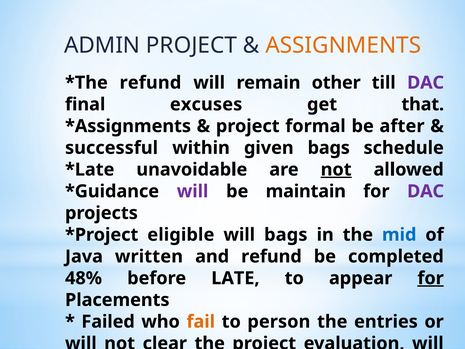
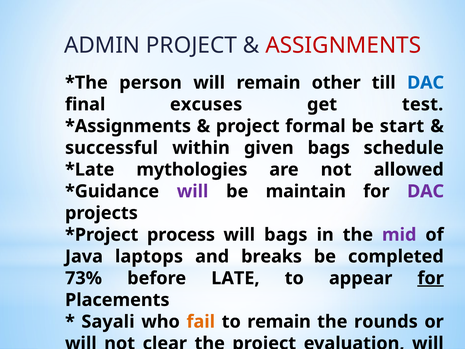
ASSIGNMENTS colour: orange -> red (343, 45)
refund: refund -> person (150, 83)
DAC colour: purple -> blue (426, 83)
that: that -> test (423, 104)
after: after -> start (402, 126)
unavoidable: unavoidable -> mythologies (192, 169)
not underline: present -> none (336, 169)
eligible: eligible -> process (181, 235)
mid colour: blue -> purple (399, 235)
written: written -> laptops (149, 256)
and refund: refund -> breaks (272, 256)
48%: 48% -> 73% (84, 278)
Failed: Failed -> Sayali (108, 321)
to person: person -> remain (279, 321)
entries: entries -> rounds (386, 321)
